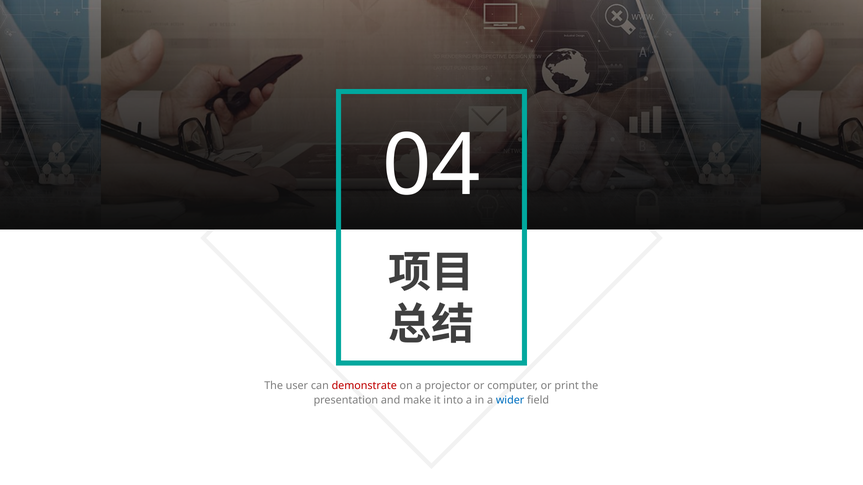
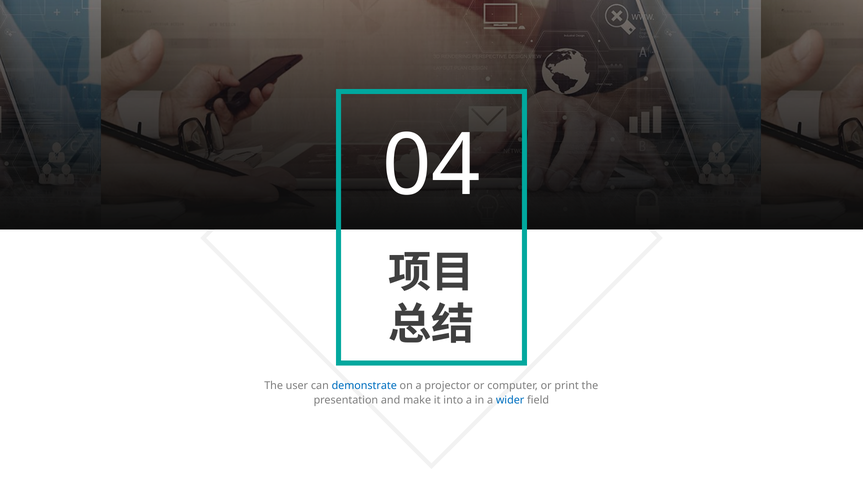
demonstrate colour: red -> blue (364, 386)
